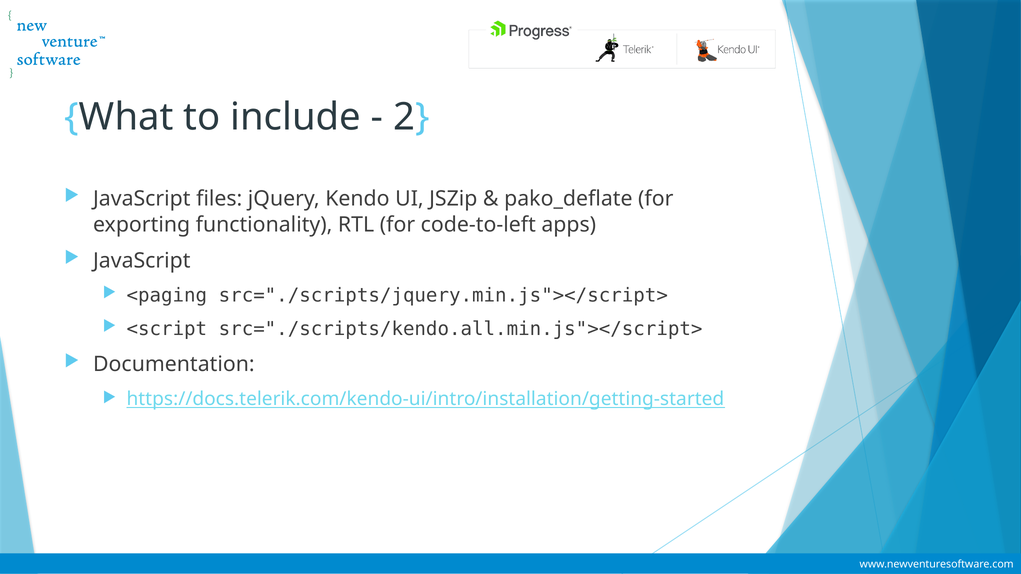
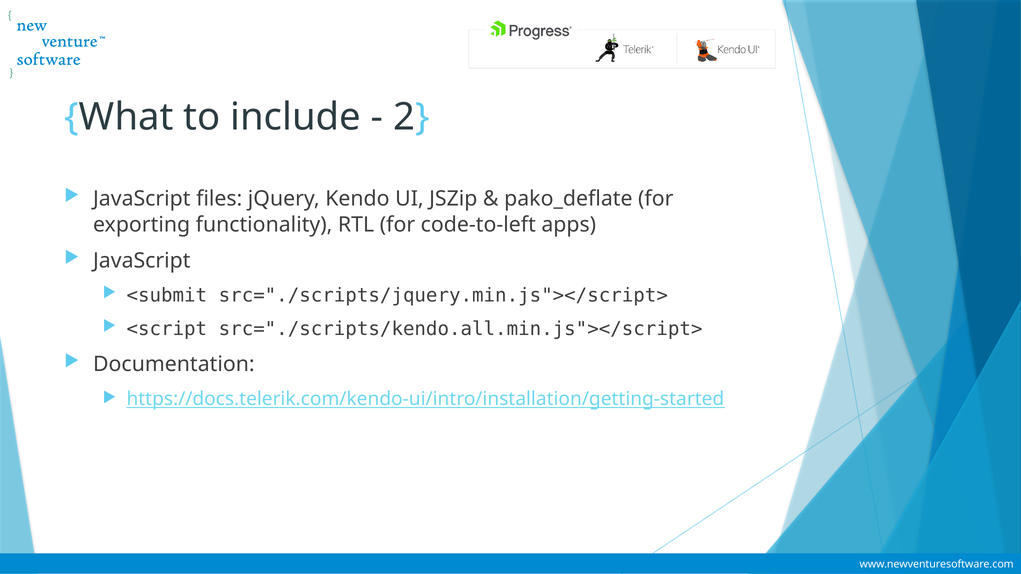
<paging: <paging -> <submit (167, 296)
